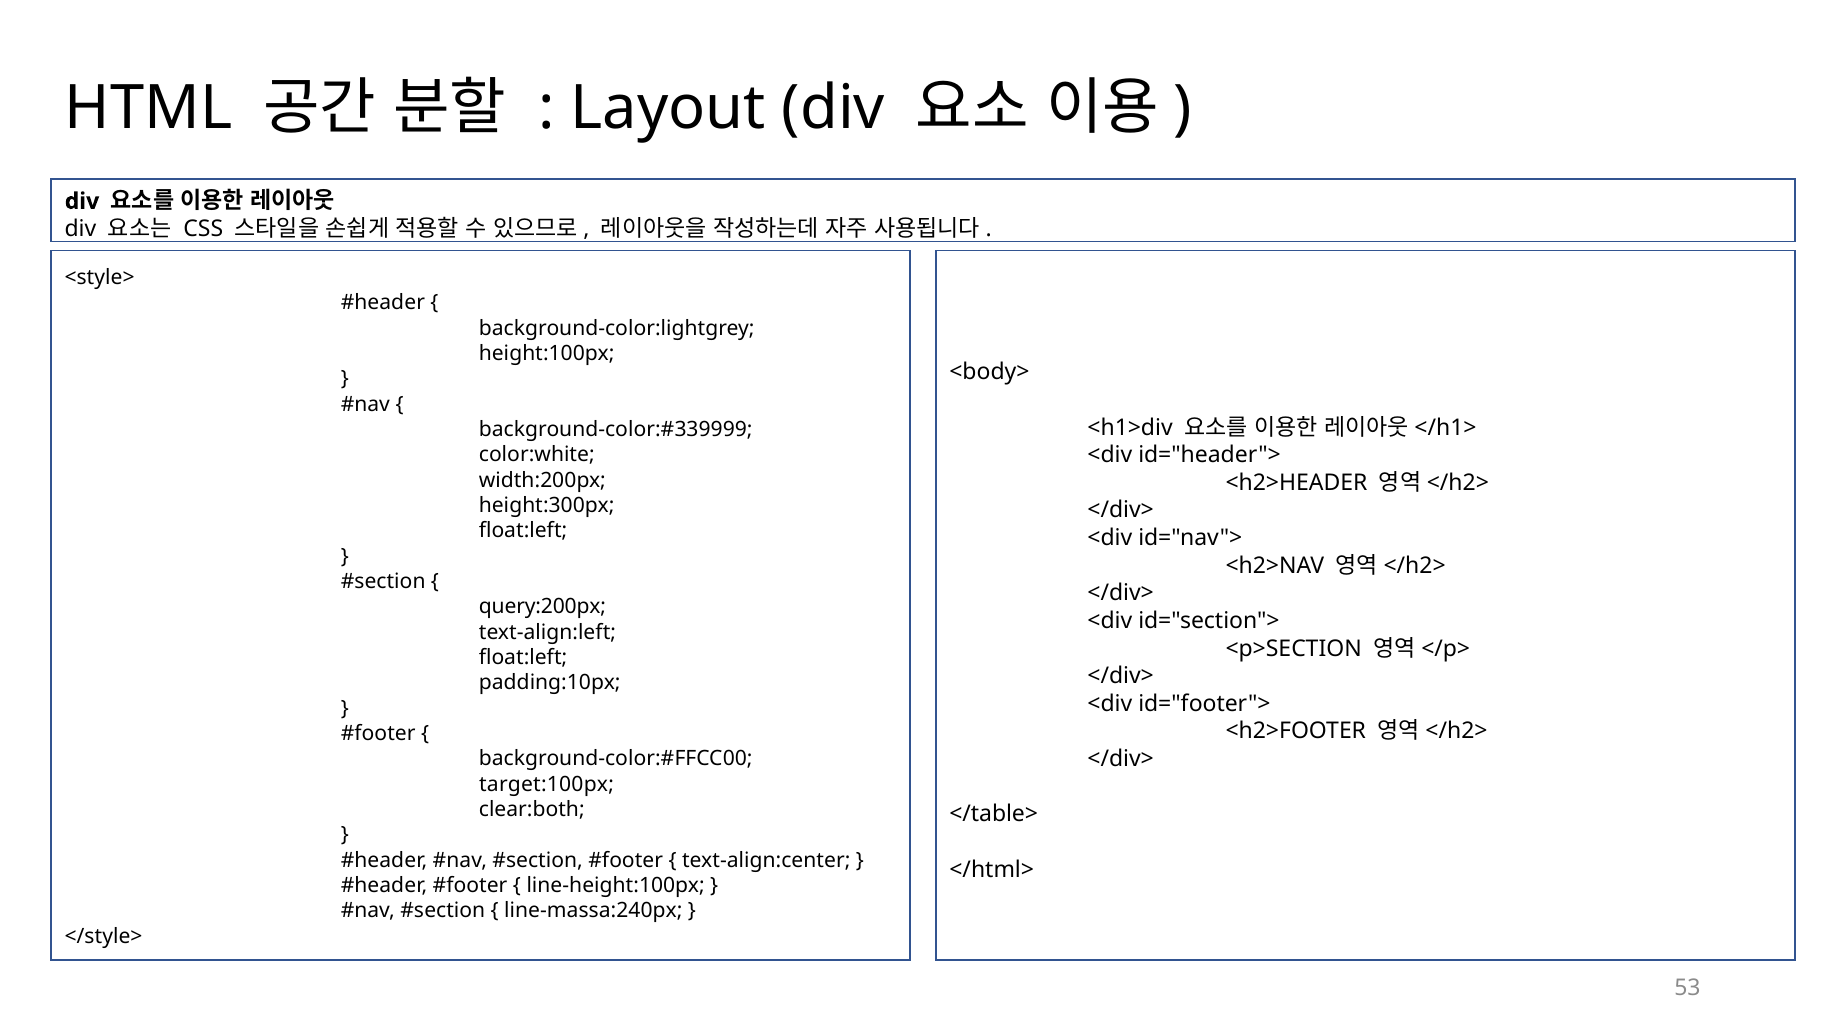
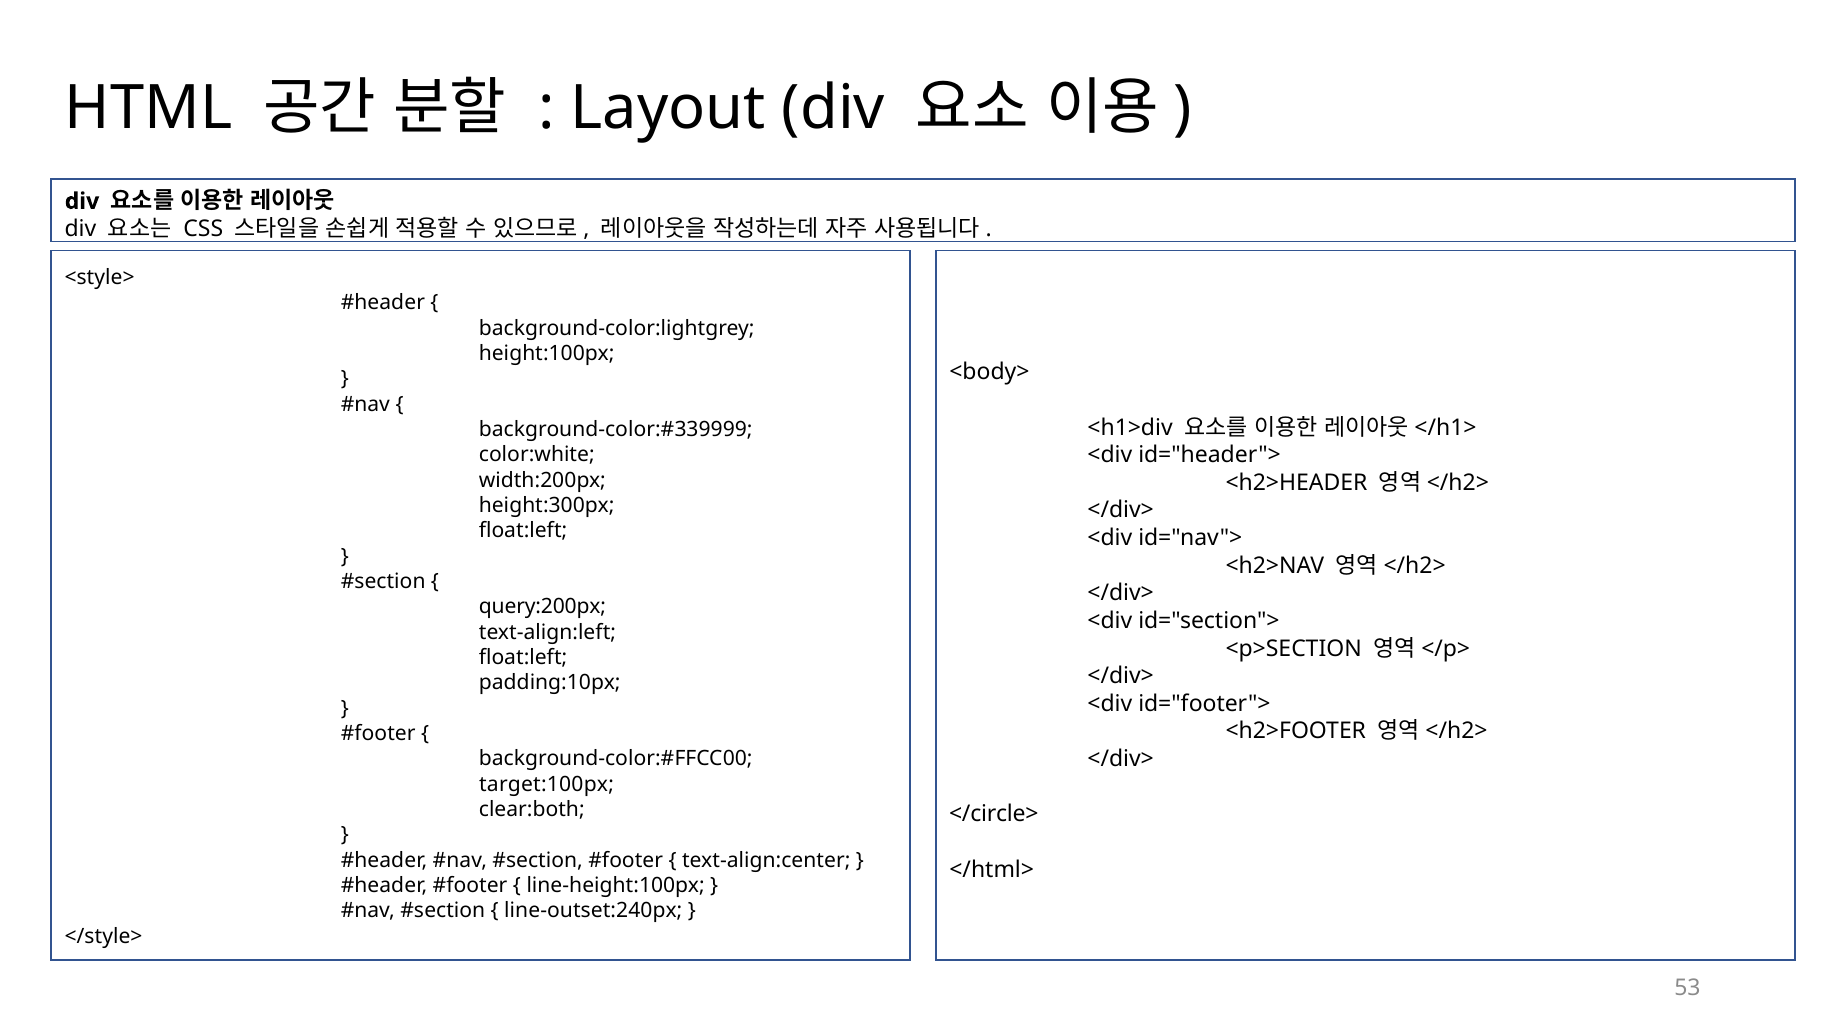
</table>: </table> -> </circle> (994, 814)
line-massa:240px: line-massa:240px -> line-outset:240px (593, 911)
